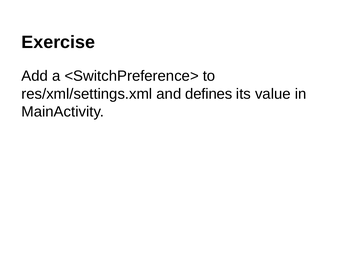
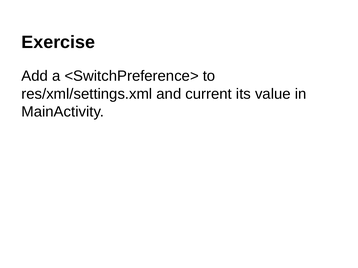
defines: defines -> current (209, 94)
